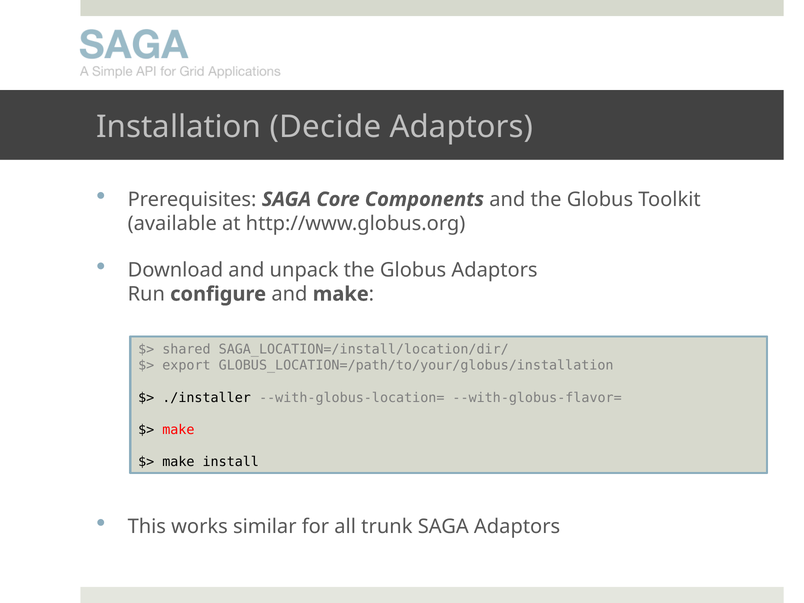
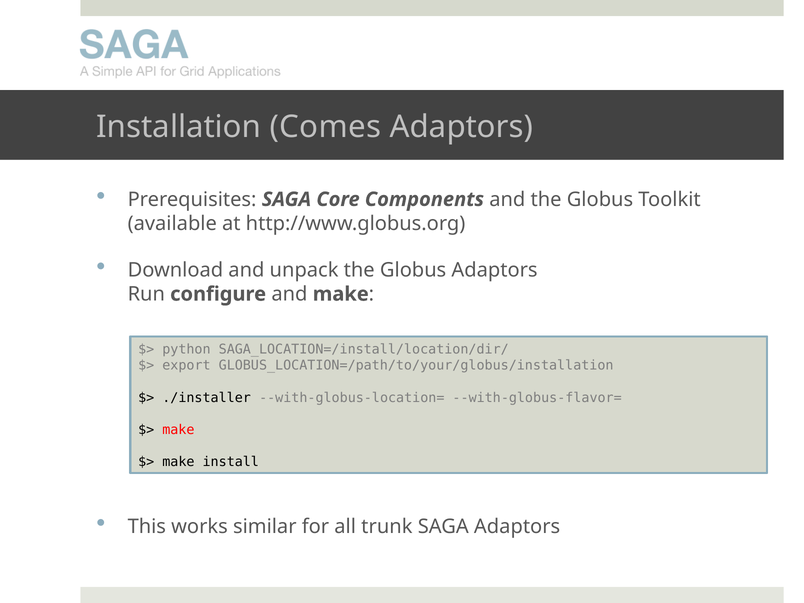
Decide: Decide -> Comes (325, 127)
shared: shared -> python (186, 349)
